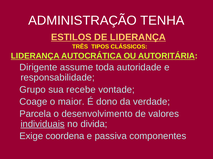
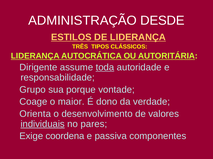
TENHA: TENHA -> DESDE (162, 21)
toda underline: none -> present (105, 68)
recebe: recebe -> porque (81, 90)
Parcela: Parcela -> Orienta (35, 114)
divida: divida -> pares (94, 125)
